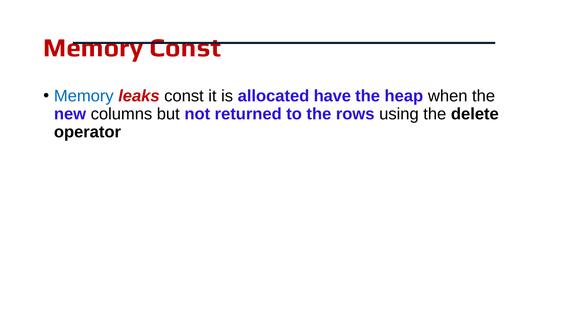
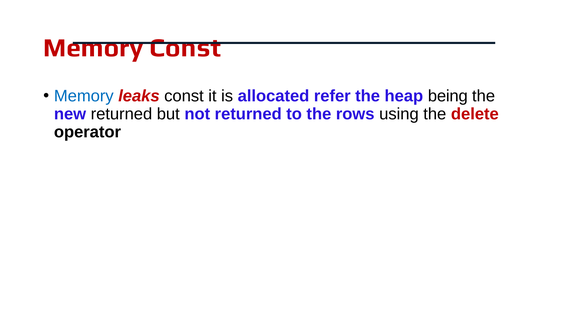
have: have -> refer (332, 96)
when: when -> being (448, 96)
new columns: columns -> returned (121, 114)
delete colour: black -> red (475, 114)
